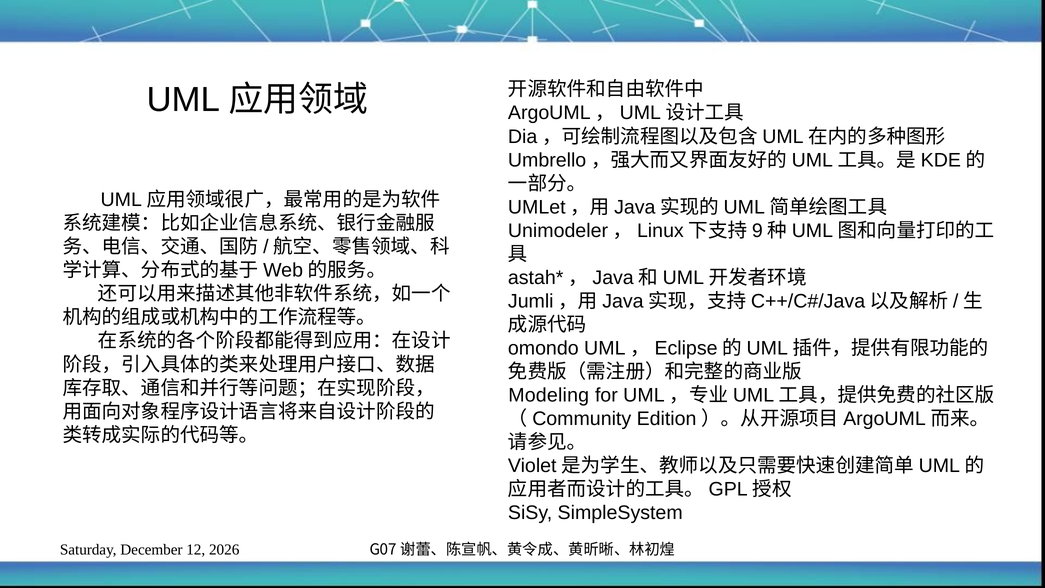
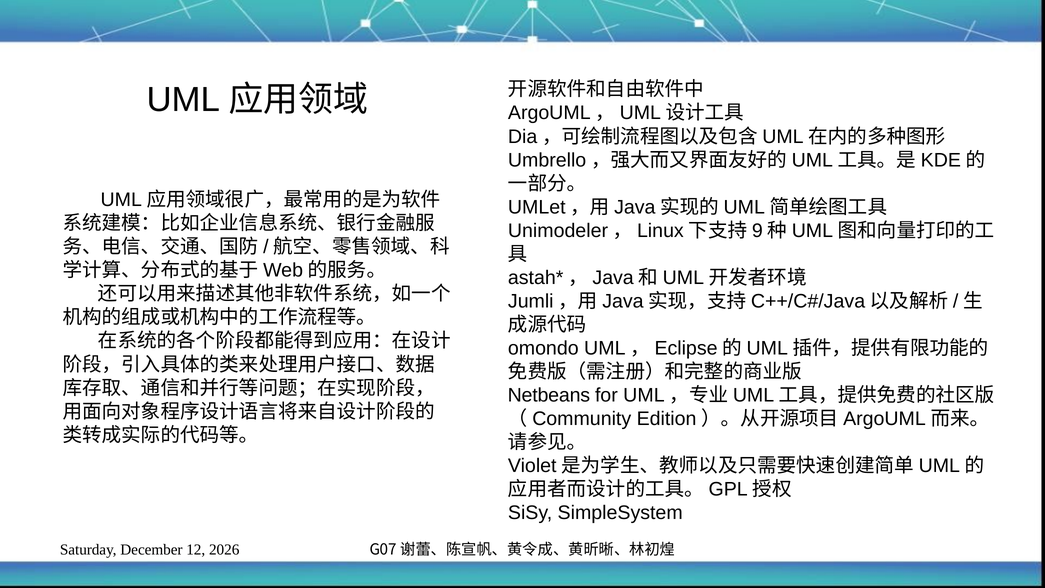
Modeling: Modeling -> Netbeans (549, 395)
